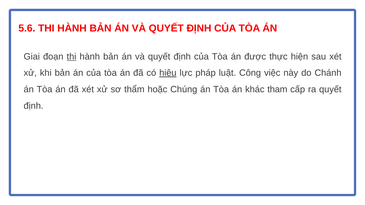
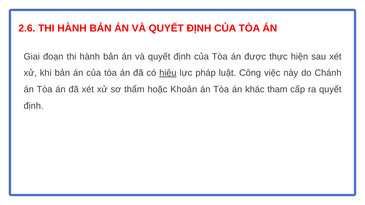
5.6: 5.6 -> 2.6 (27, 28)
thi underline: present -> none (71, 57)
Chúng: Chúng -> Khoản (184, 89)
